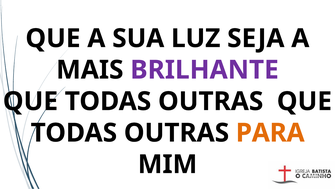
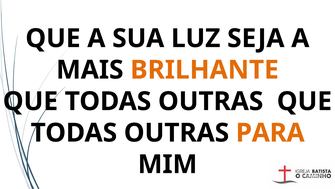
BRILHANTE colour: purple -> orange (205, 70)
